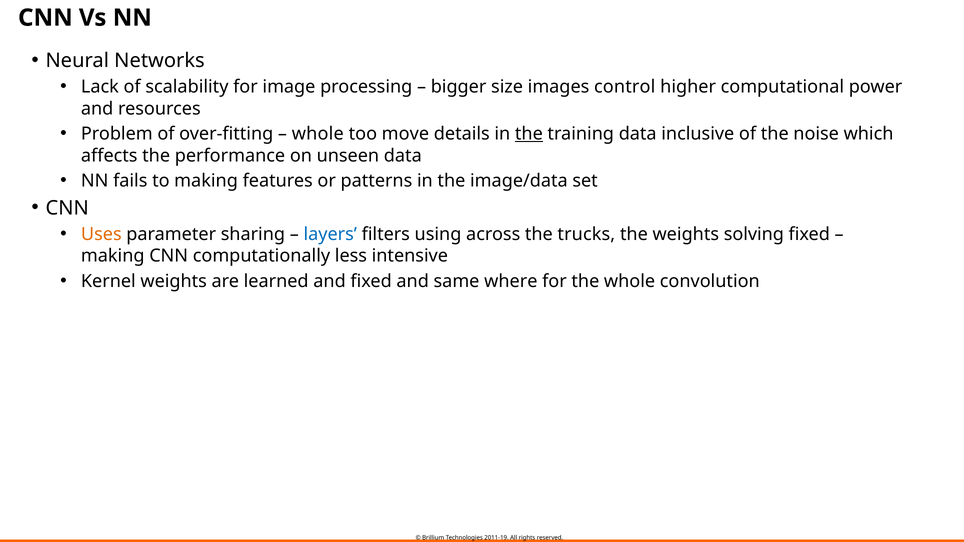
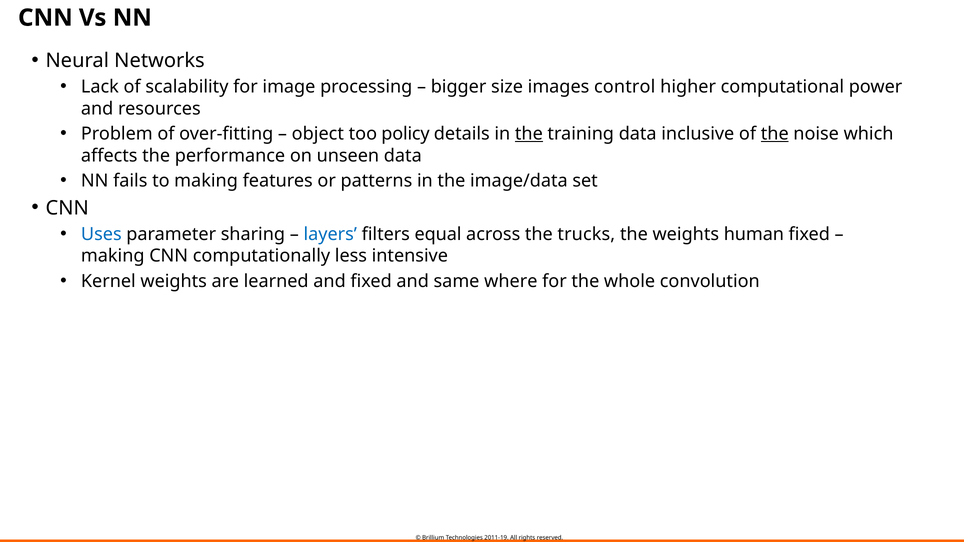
whole: whole -> object (318, 134)
move: move -> policy (406, 134)
the underline: none -> present (775, 134)
Uses colour: orange -> blue (101, 234)
using: using -> equal (438, 234)
solving: solving -> human (754, 234)
